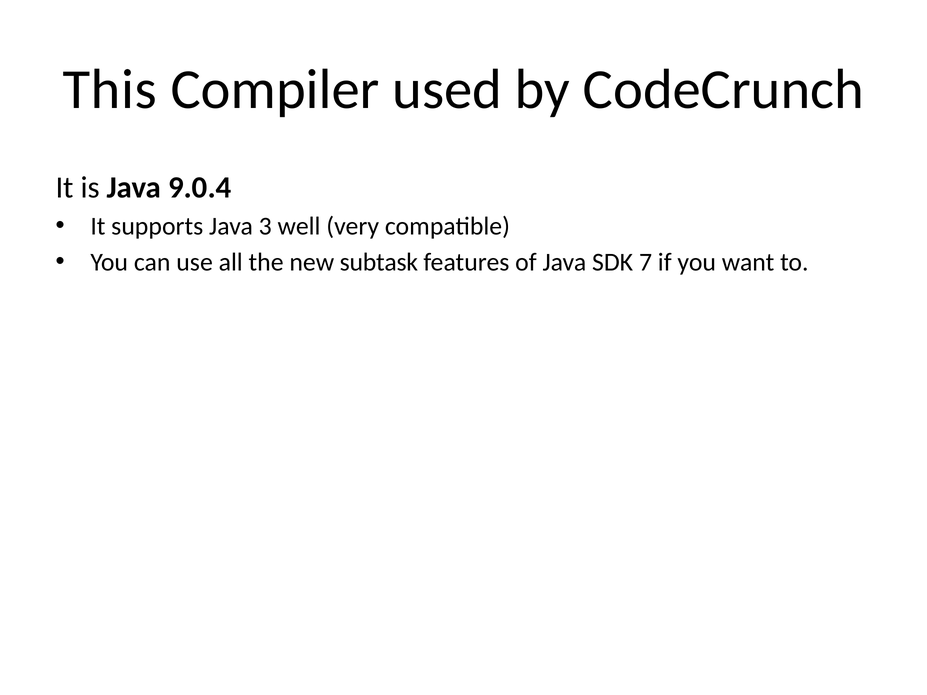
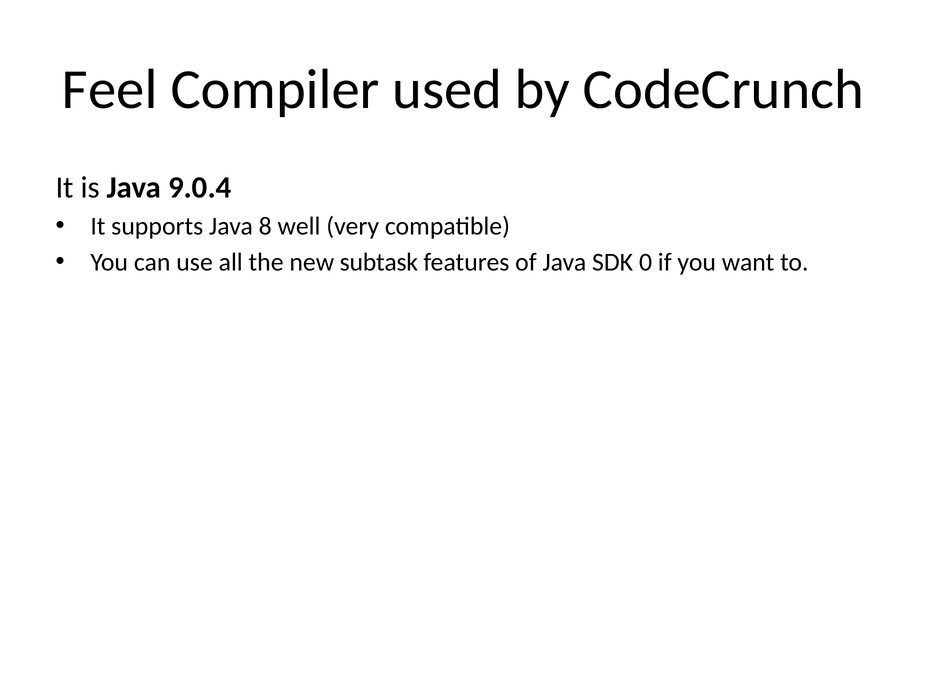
This: This -> Feel (110, 90)
3: 3 -> 8 (265, 226)
7: 7 -> 0 (646, 262)
